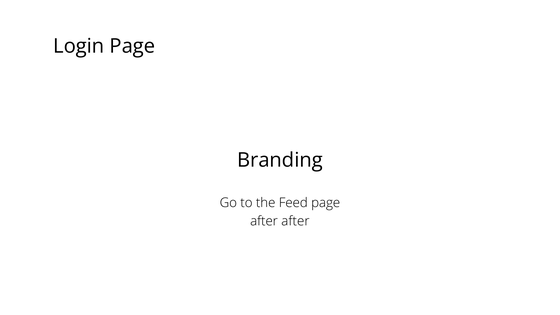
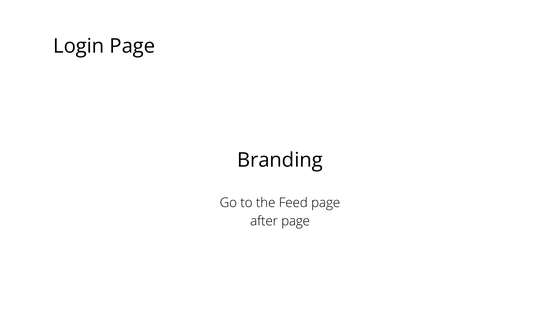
after after: after -> page (296, 221)
